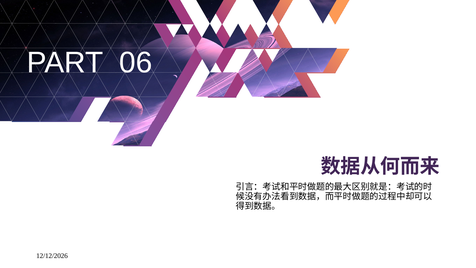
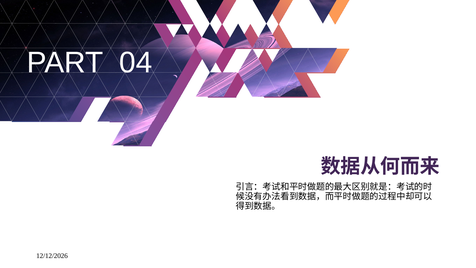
06: 06 -> 04 (136, 63)
